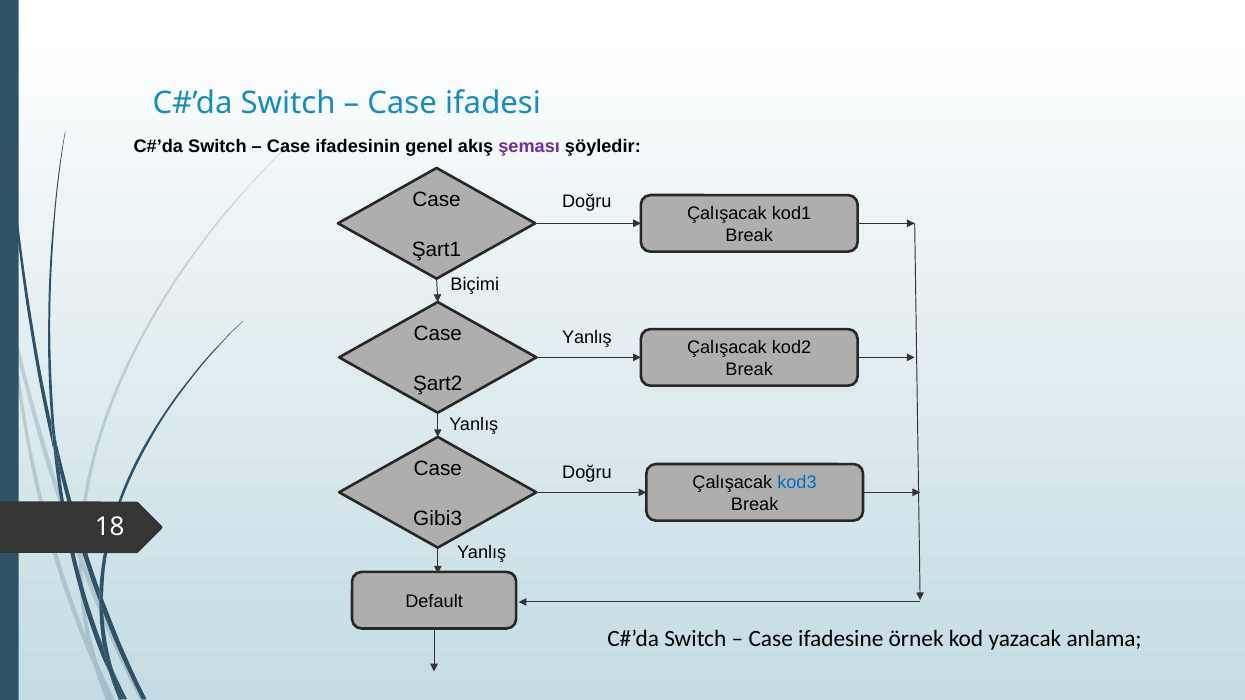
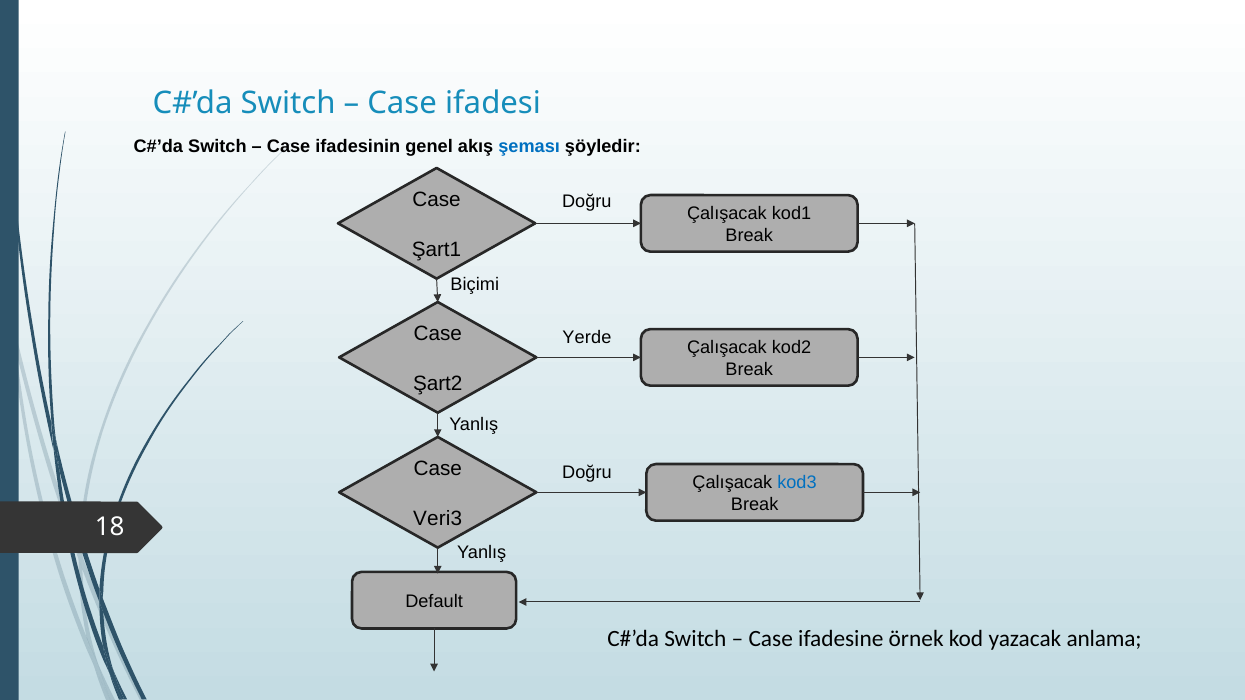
şeması colour: purple -> blue (529, 146)
Yanlış: Yanlış -> Yerde (587, 337)
Gibi3: Gibi3 -> Veri3 (438, 519)
